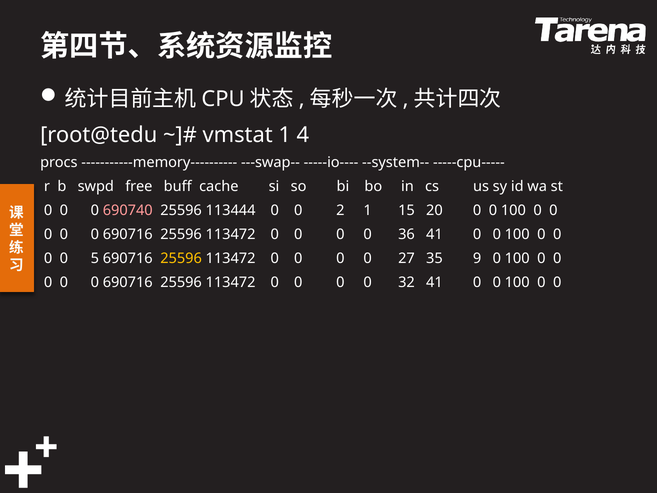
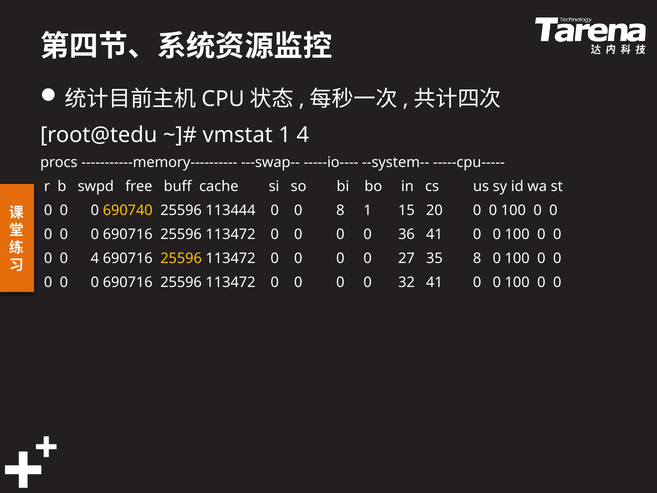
690740 colour: pink -> yellow (128, 210)
0 2: 2 -> 8 (340, 210)
0 5: 5 -> 4 (95, 258)
35 9: 9 -> 8 (477, 258)
